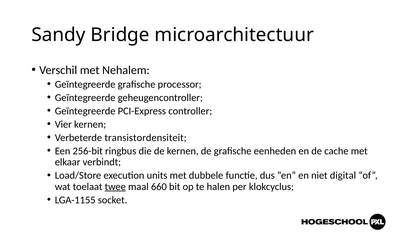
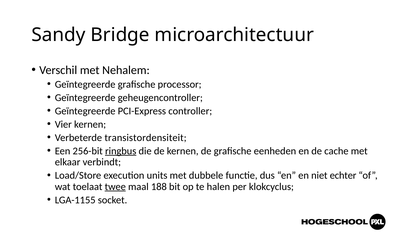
ringbus underline: none -> present (121, 151)
digital: digital -> echter (343, 175)
660: 660 -> 188 (159, 187)
